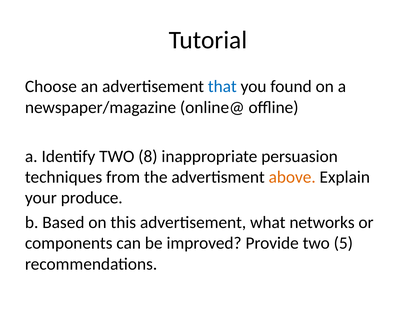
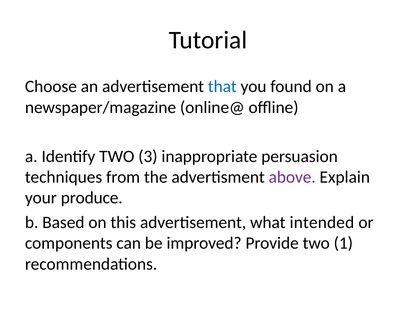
8: 8 -> 3 (148, 156)
above colour: orange -> purple (292, 177)
networks: networks -> intended (322, 222)
5: 5 -> 1 (343, 243)
